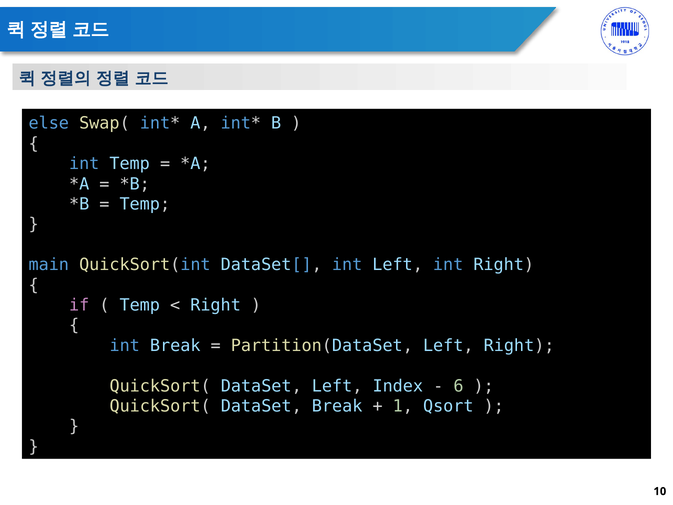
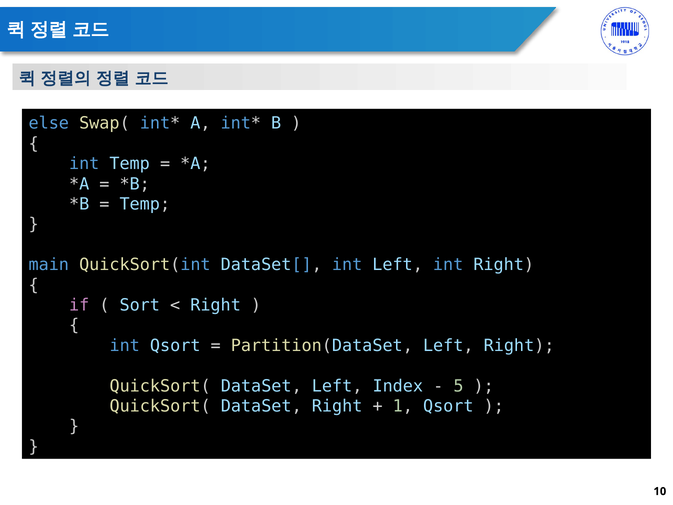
Temp: Temp -> Sort (140, 305)
int Break: Break -> Qsort (175, 345)
6: 6 -> 5 (458, 386)
DataSet Break: Break -> Right (337, 406)
